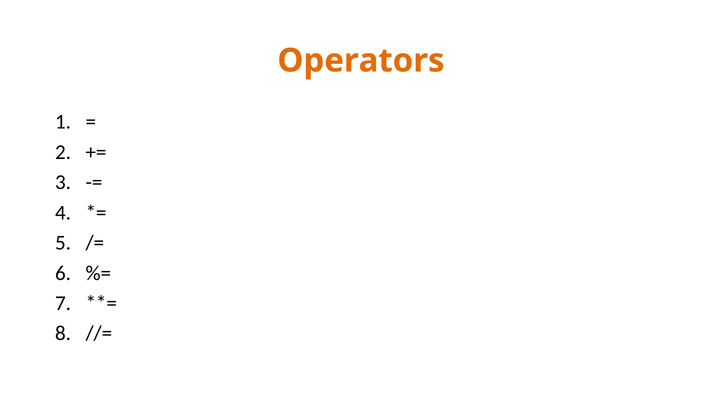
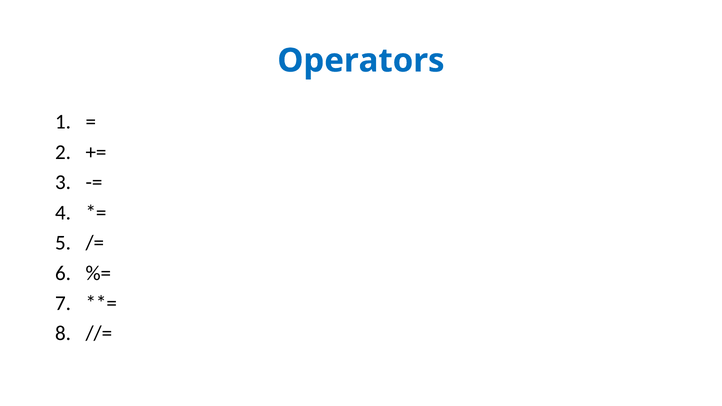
Operators colour: orange -> blue (361, 61)
